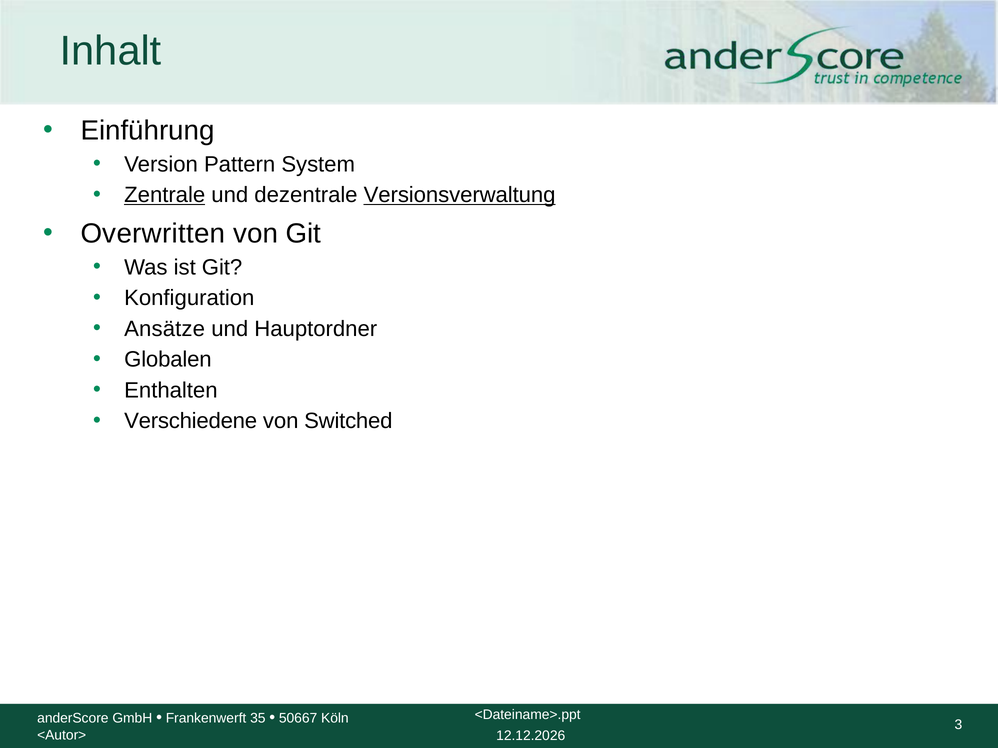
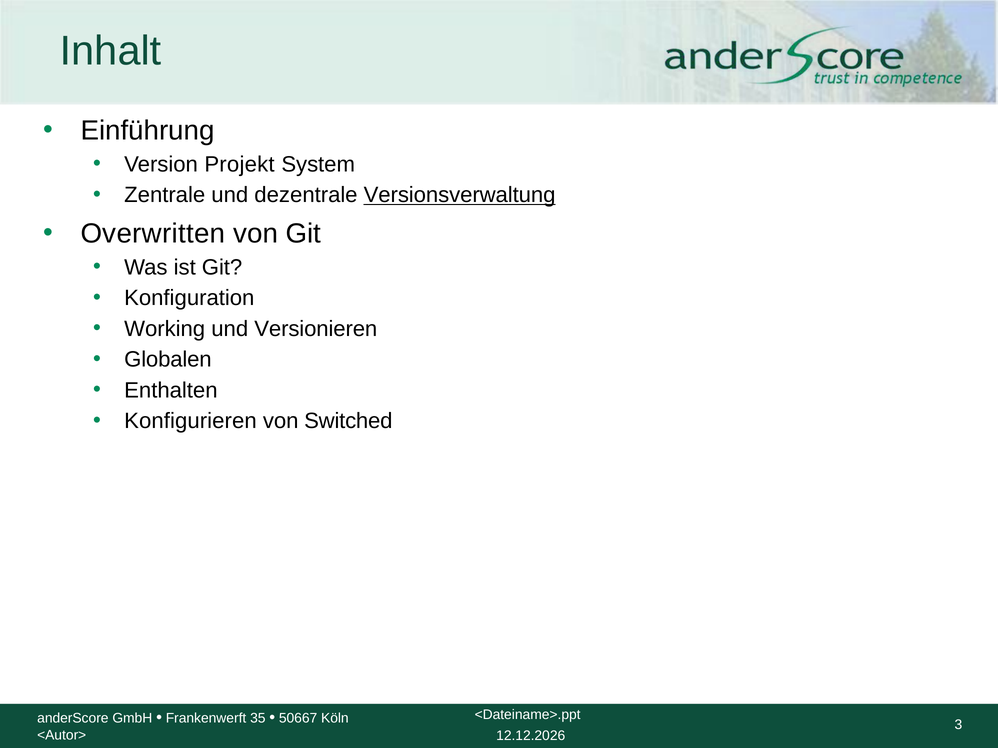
Pattern: Pattern -> Projekt (240, 164)
Zentrale underline: present -> none (165, 195)
Ansätze: Ansätze -> Working (165, 329)
Hauptordner: Hauptordner -> Versionieren (316, 329)
Verschiedene: Verschiedene -> Konfigurieren (191, 421)
